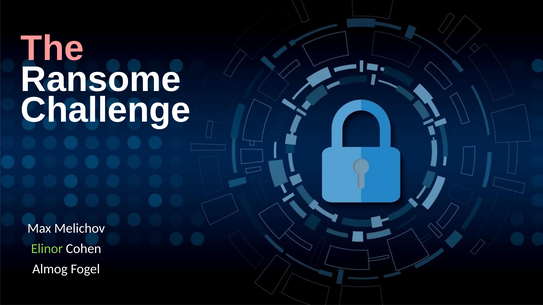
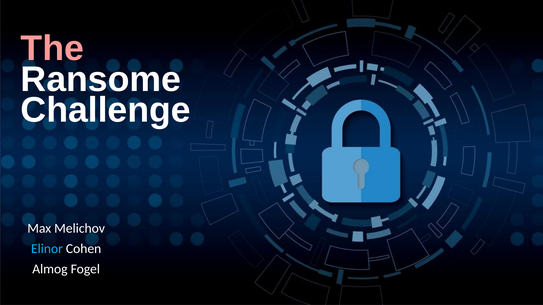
Elinor colour: light green -> light blue (47, 249)
